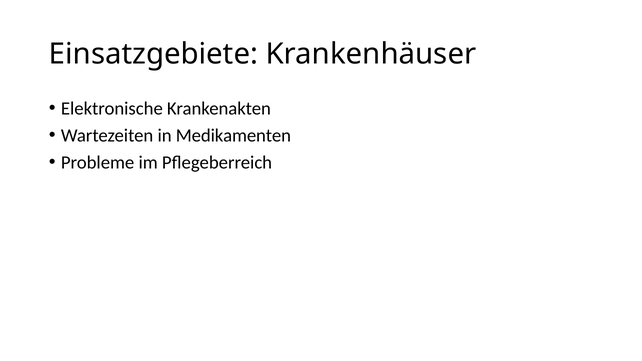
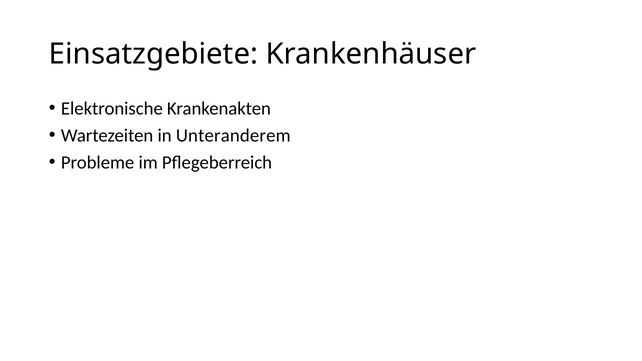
Medikamenten: Medikamenten -> Unteranderem (233, 135)
